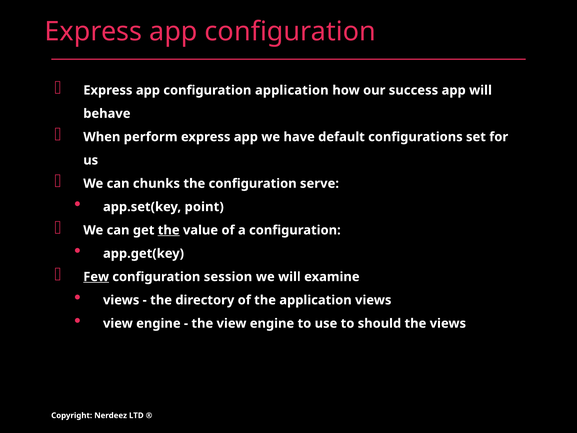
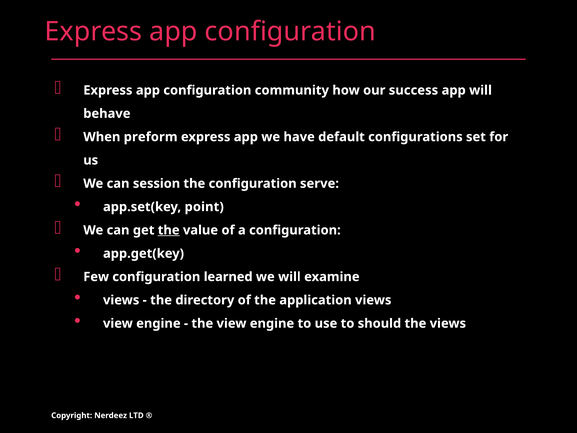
configuration application: application -> community (292, 90)
perform: perform -> preform (151, 137)
chunks: chunks -> session (157, 183)
Few underline: present -> none (96, 277)
session: session -> learned (228, 277)
